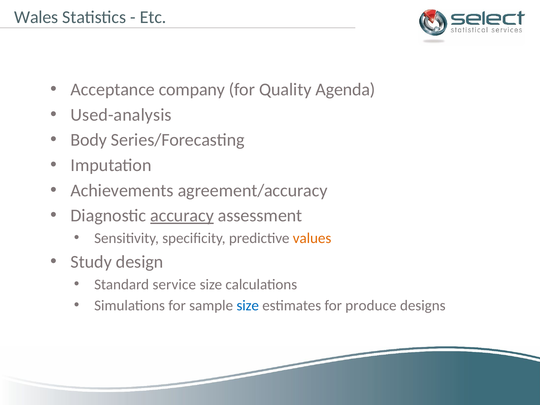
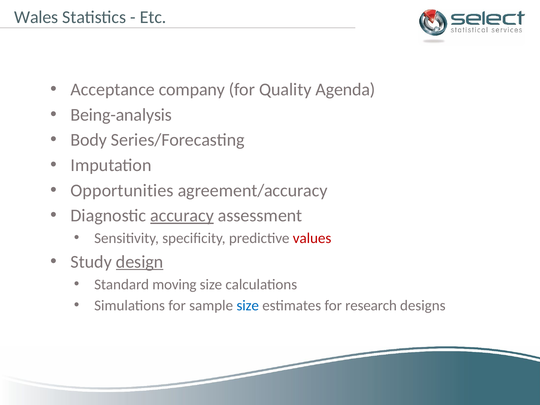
Used-analysis: Used-analysis -> Being-analysis (121, 115)
Achievements: Achievements -> Opportunities (122, 190)
values colour: orange -> red (312, 238)
design underline: none -> present (140, 262)
service: service -> moving (174, 284)
produce: produce -> research (371, 305)
